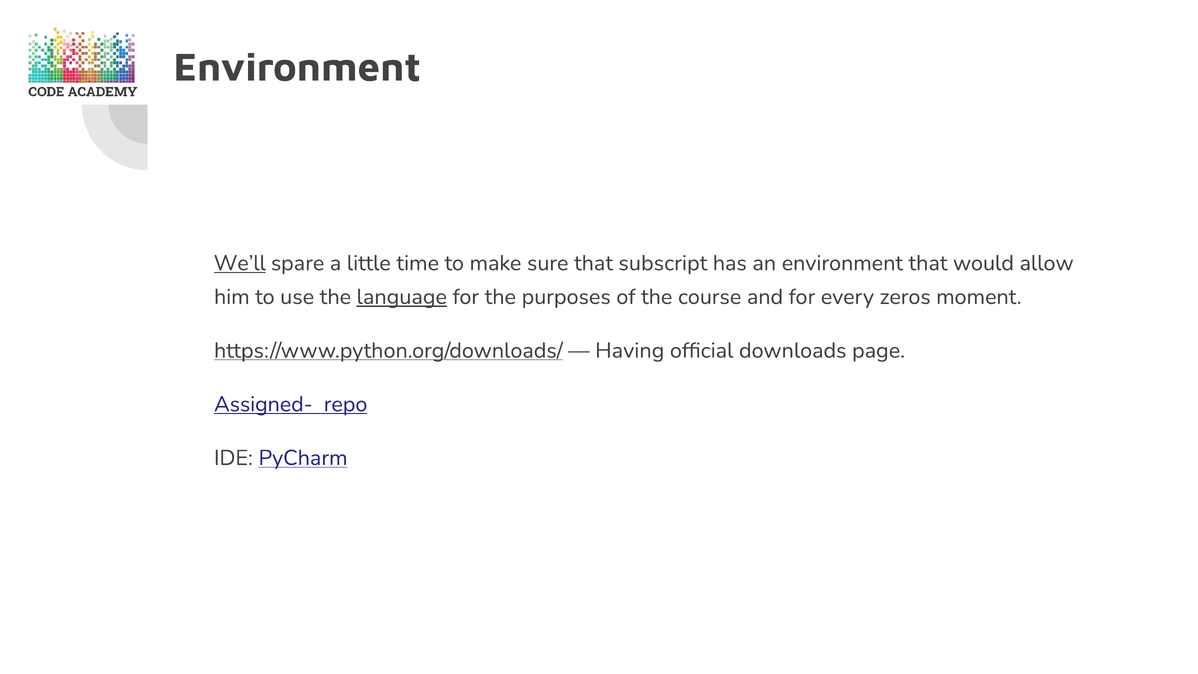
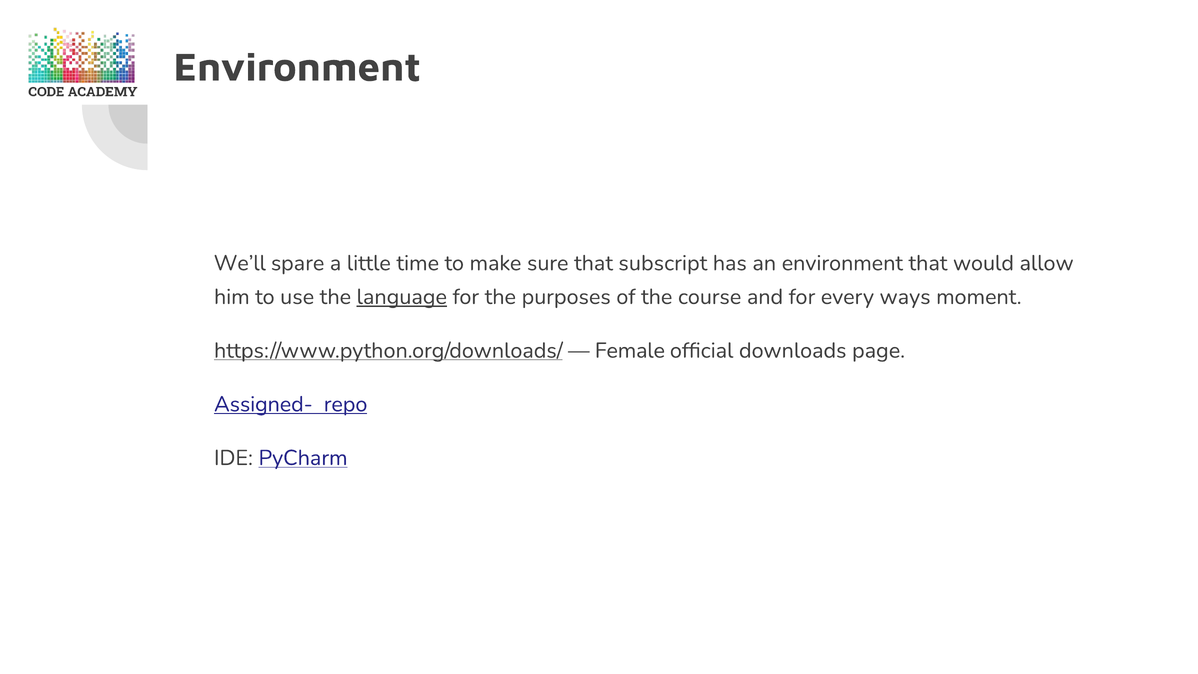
We’ll underline: present -> none (240, 263)
zeros: zeros -> ways (905, 297)
Having: Having -> Female (630, 350)
